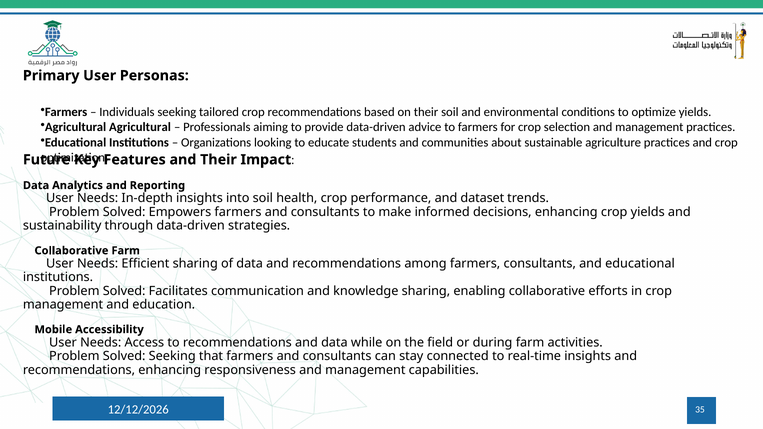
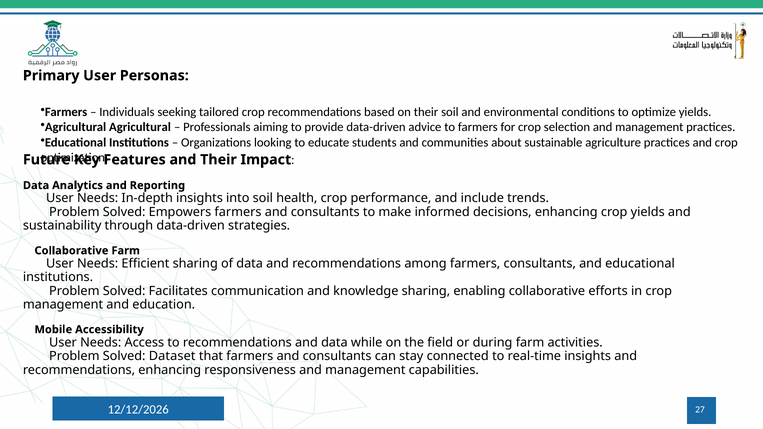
dataset: dataset -> include (482, 198)
Solved Seeking: Seeking -> Dataset (172, 356)
35: 35 -> 27 (700, 410)
